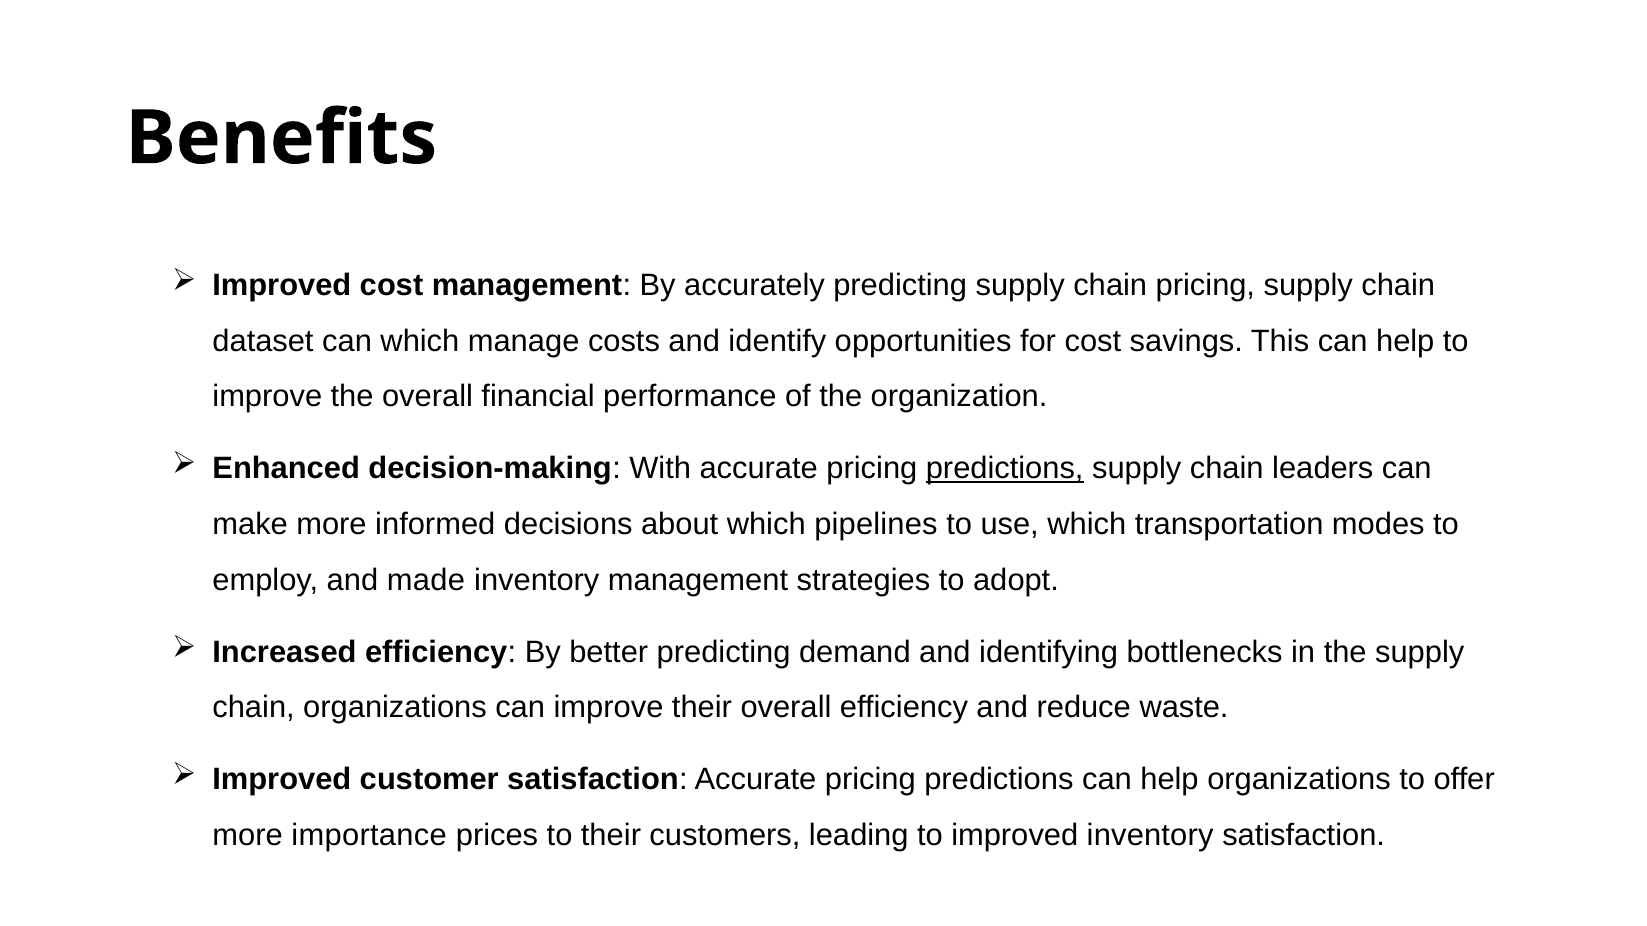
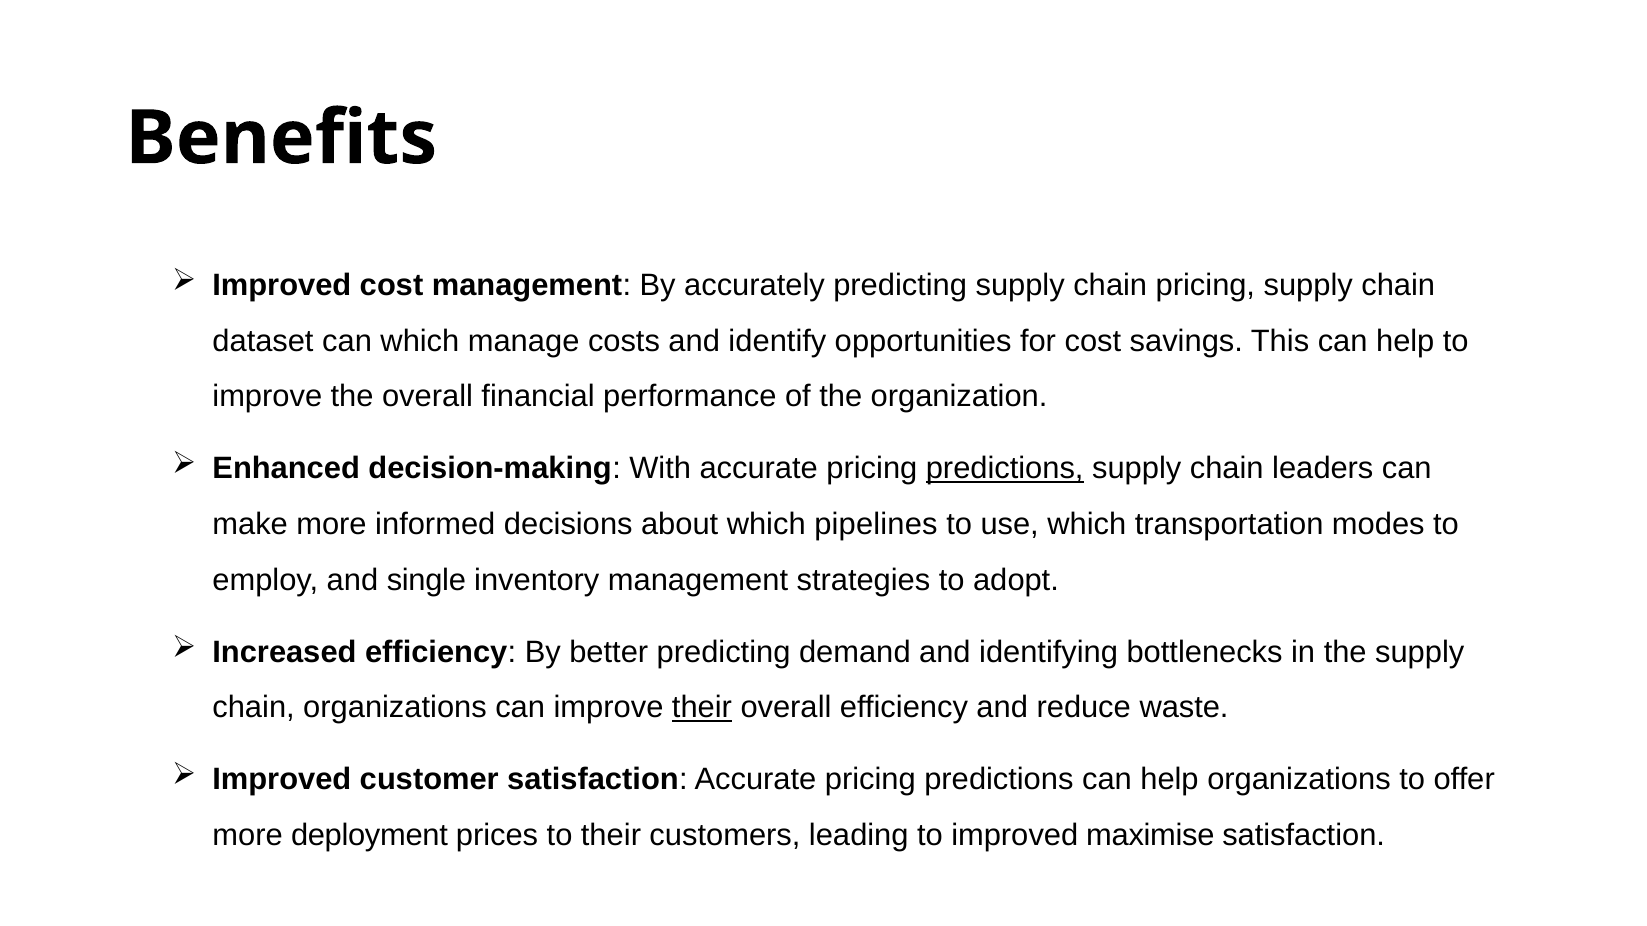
made: made -> single (426, 580)
their underline: none -> present (702, 708)
importance: importance -> deployment (369, 836)
improved inventory: inventory -> maximise (1150, 836)
